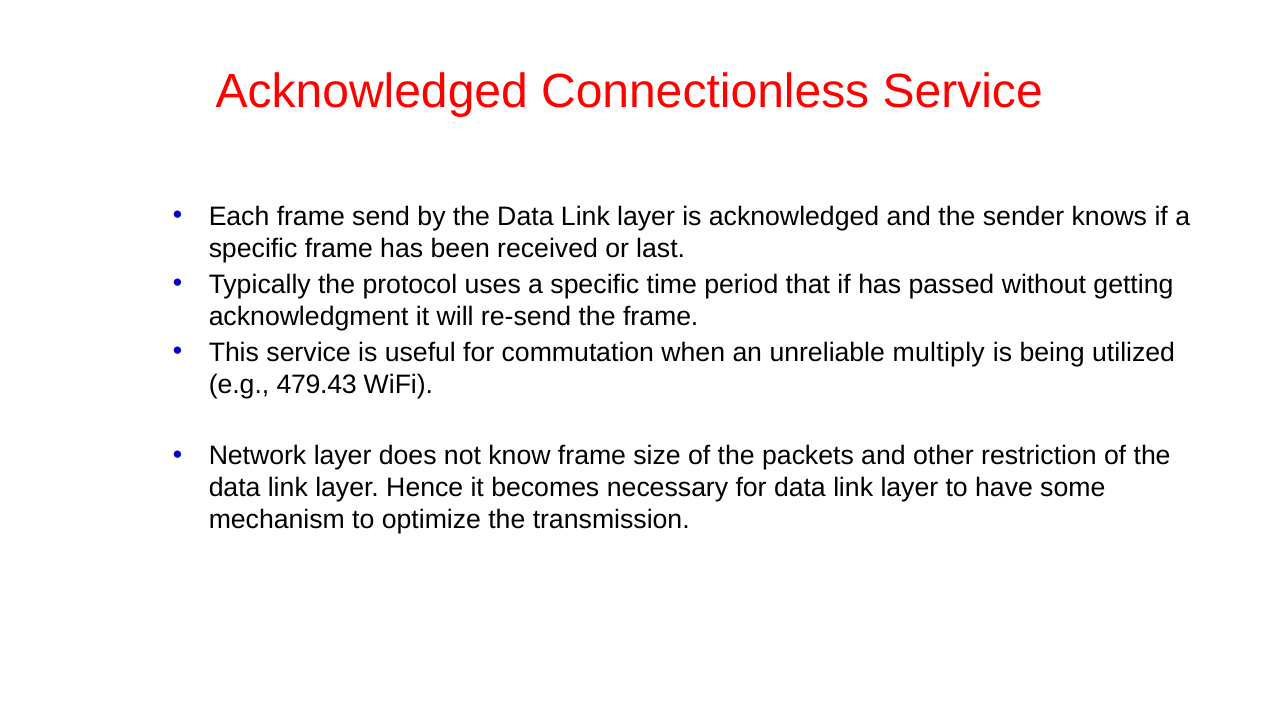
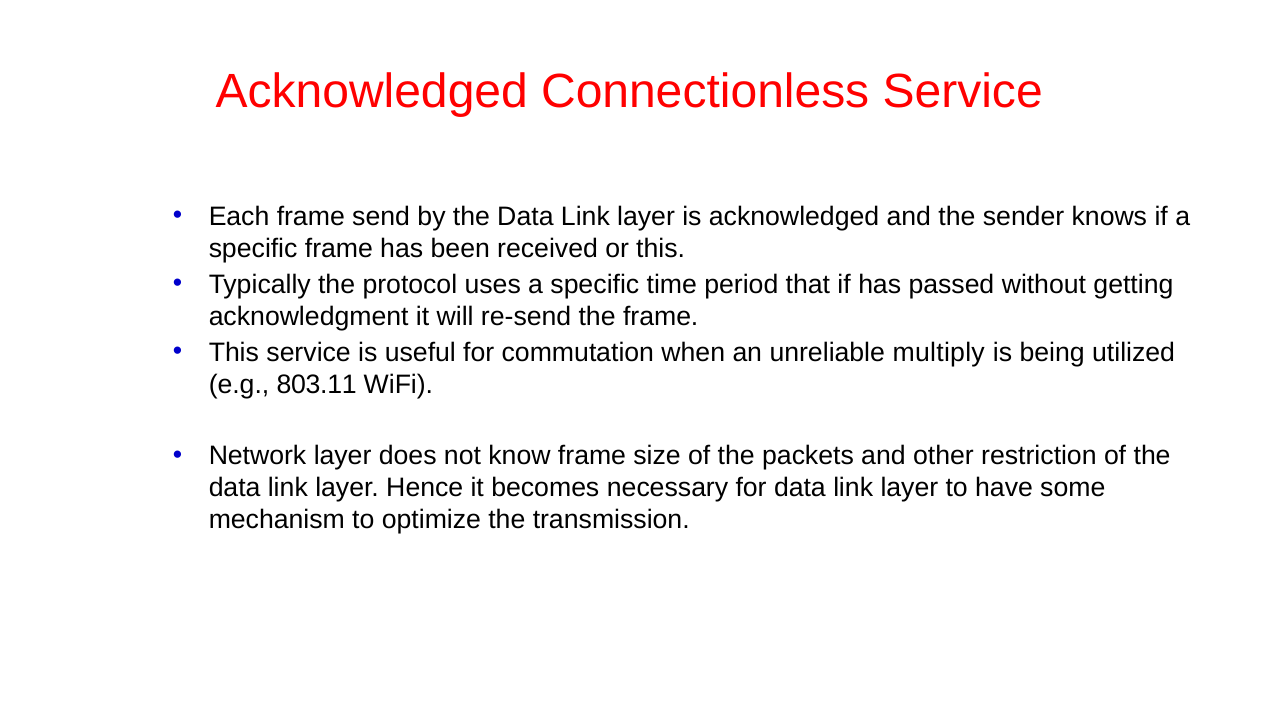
or last: last -> this (661, 248)
479.43: 479.43 -> 803.11 (317, 384)
